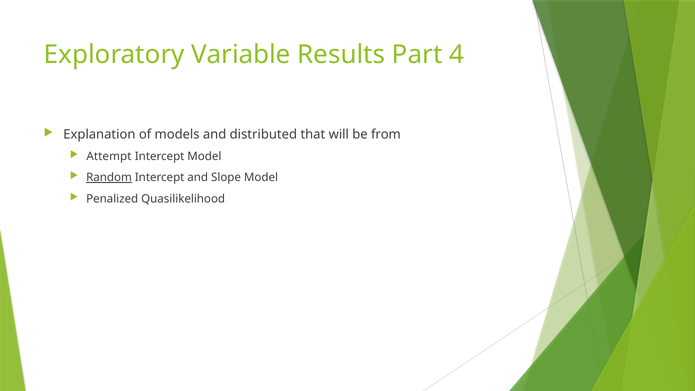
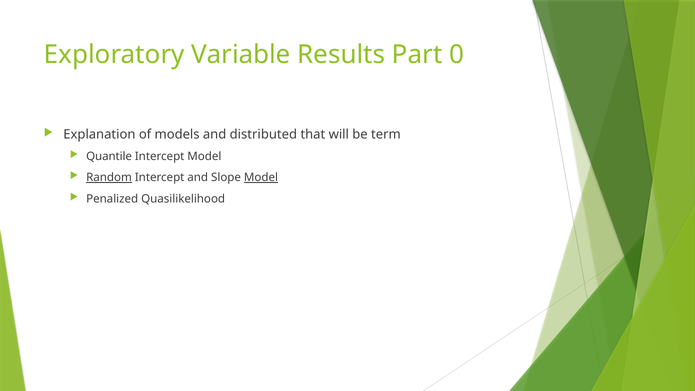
4: 4 -> 0 (457, 55)
from: from -> term (386, 135)
Attempt: Attempt -> Quantile (109, 156)
Model underline: none -> present (261, 178)
